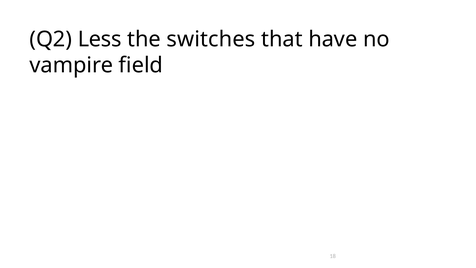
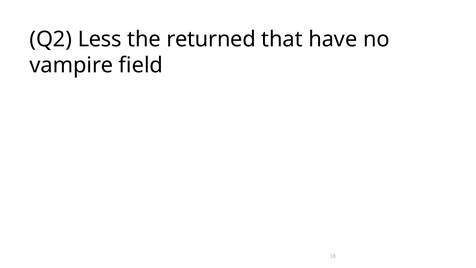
switches: switches -> returned (211, 39)
